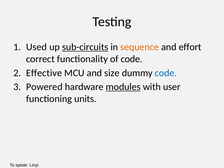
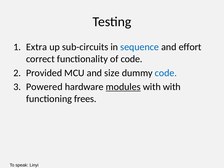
Used: Used -> Extra (37, 47)
sub-circuits underline: present -> none (85, 47)
sequence colour: orange -> blue (140, 47)
Effective: Effective -> Provided (44, 73)
with user: user -> with (172, 87)
units: units -> frees (85, 99)
